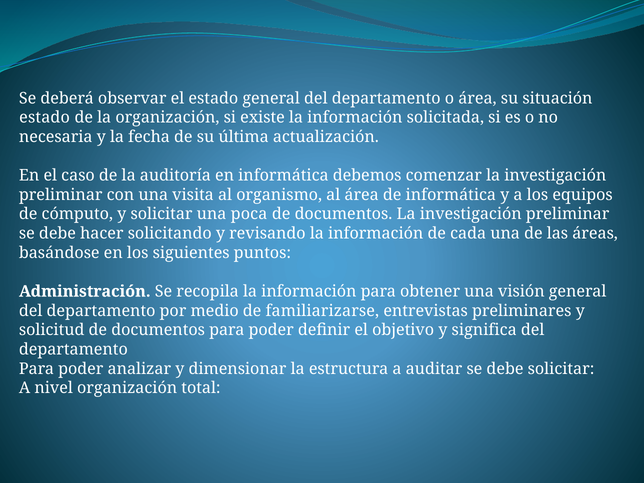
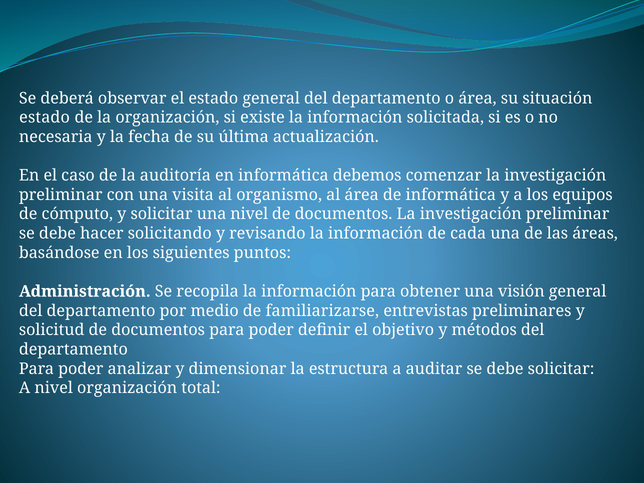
una poca: poca -> nivel (249, 214)
significa: significa -> métodos (484, 330)
